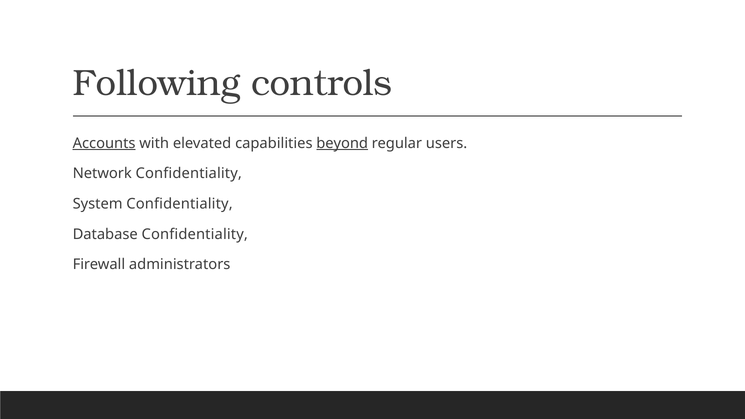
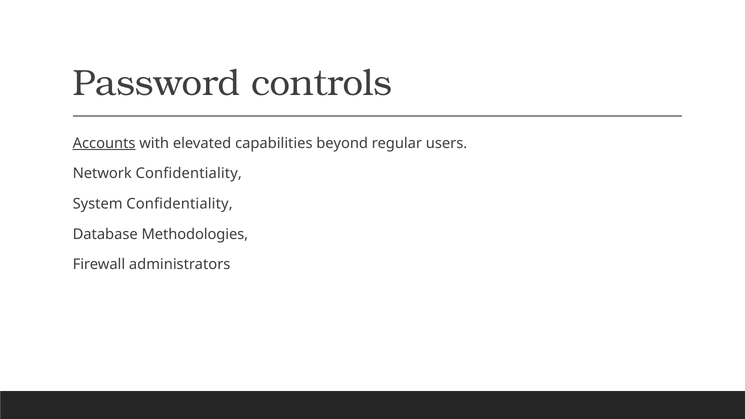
Following: Following -> Password (157, 83)
beyond underline: present -> none (342, 143)
Database Confidentiality: Confidentiality -> Methodologies (195, 234)
